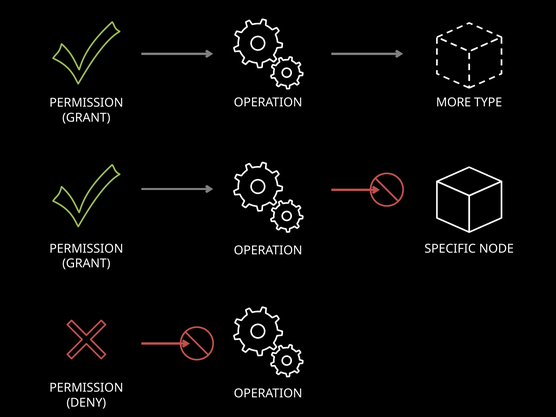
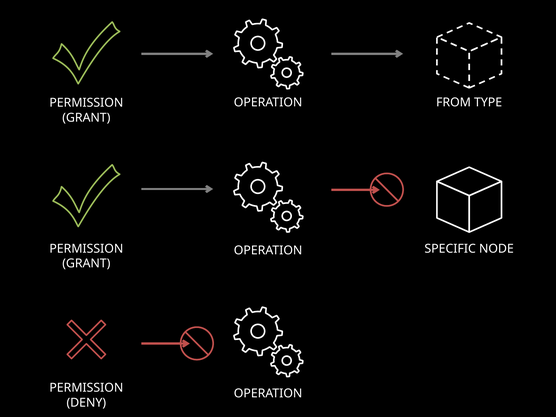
MORE: MORE -> FROM (454, 103)
